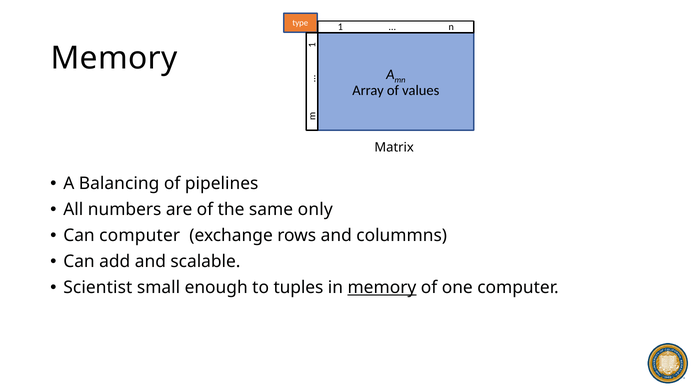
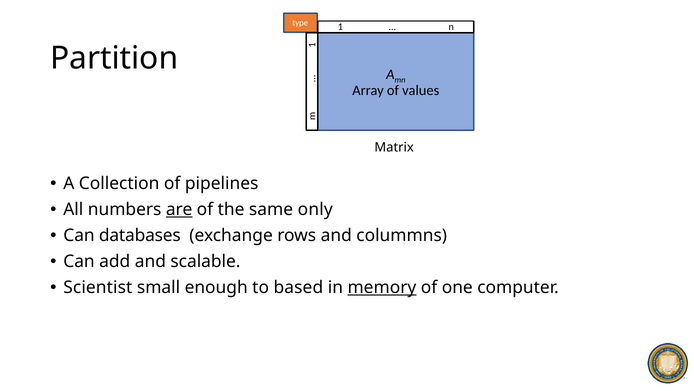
Memory: Memory -> Partition (114, 58)
Balancing: Balancing -> Collection (119, 183)
are underline: none -> present (179, 209)
Can computer: computer -> databases (140, 235)
tuples: tuples -> based (298, 287)
